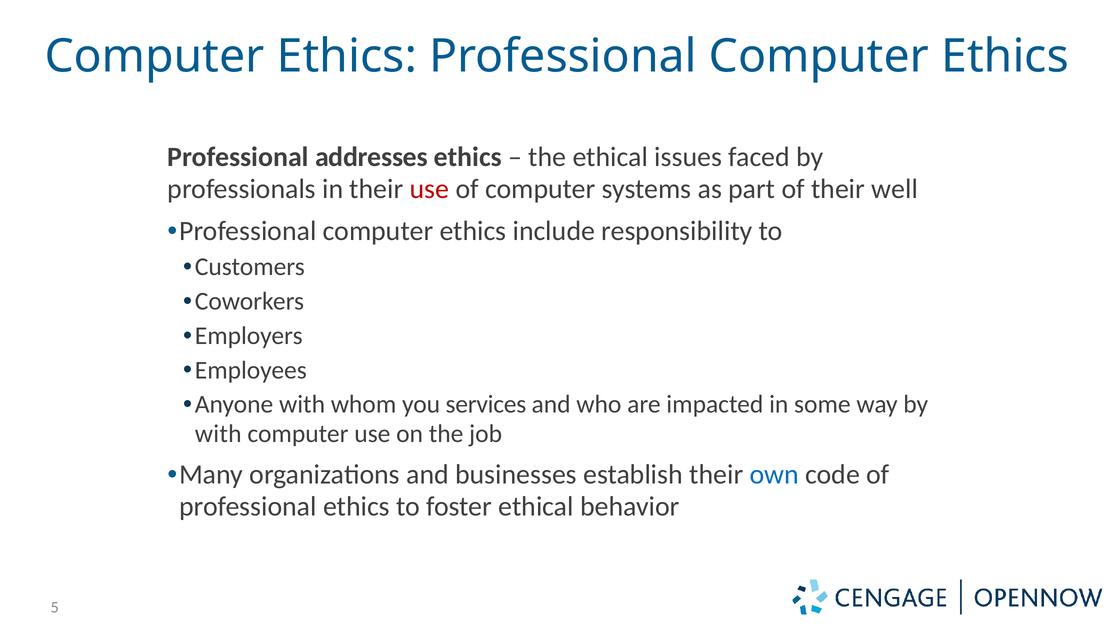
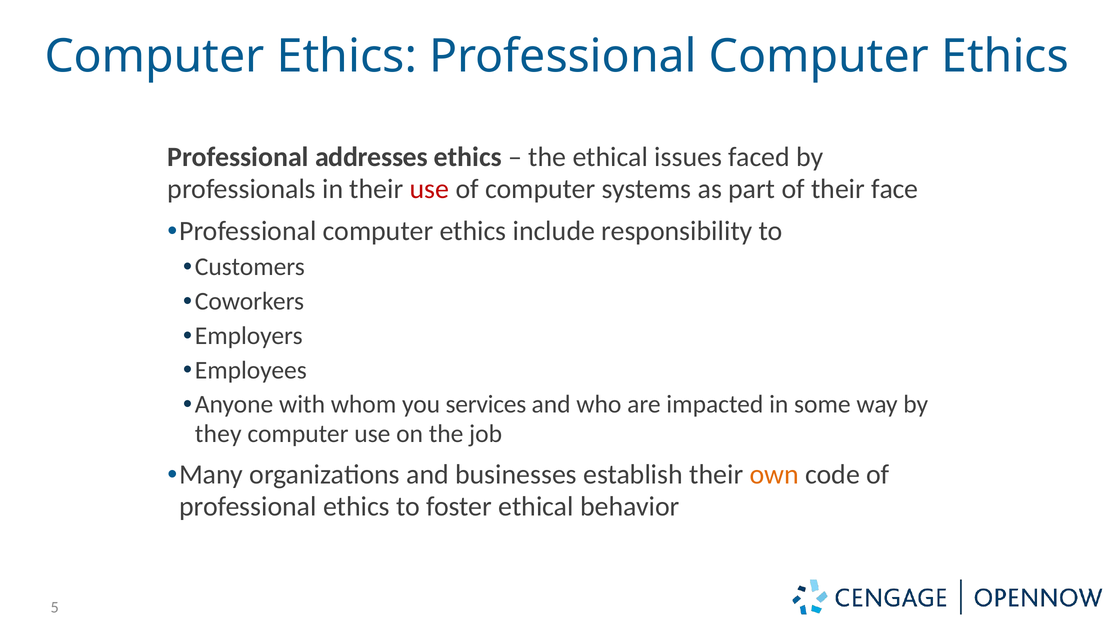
well: well -> face (895, 189)
with: with -> they (218, 433)
own colour: blue -> orange (774, 474)
